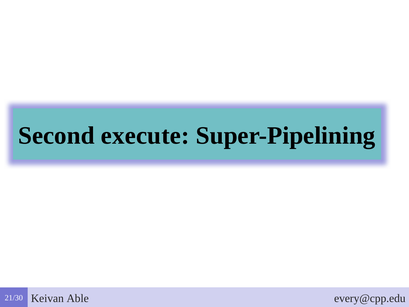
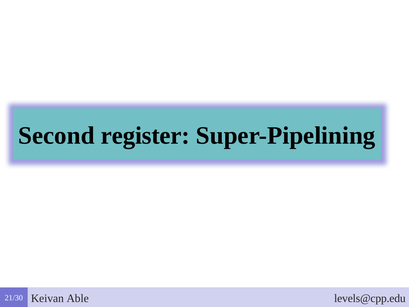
execute: execute -> register (145, 136)
every@cpp.edu: every@cpp.edu -> levels@cpp.edu (370, 298)
